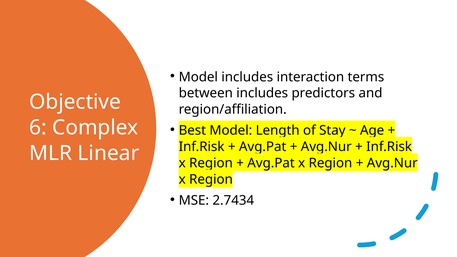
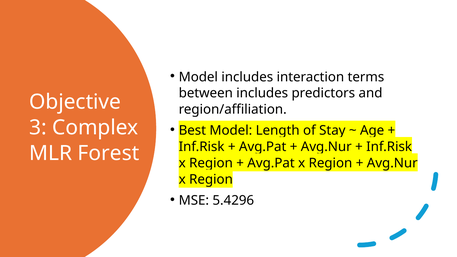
6: 6 -> 3 (38, 128)
Linear: Linear -> Forest (108, 153)
2.7434: 2.7434 -> 5.4296 (233, 201)
